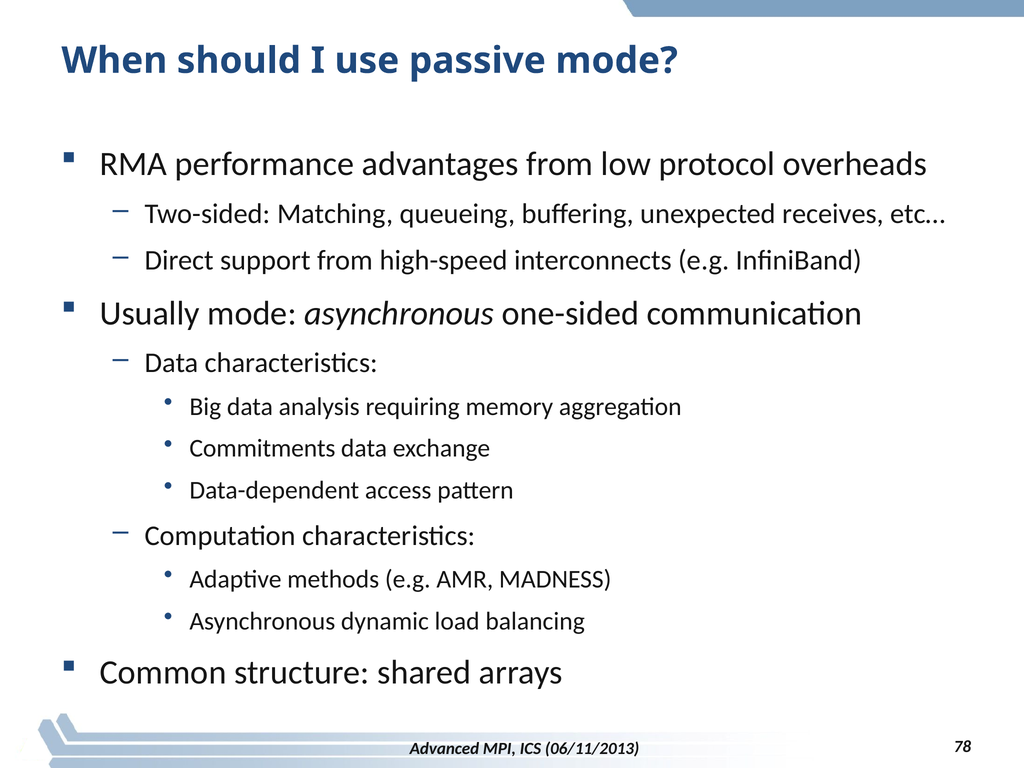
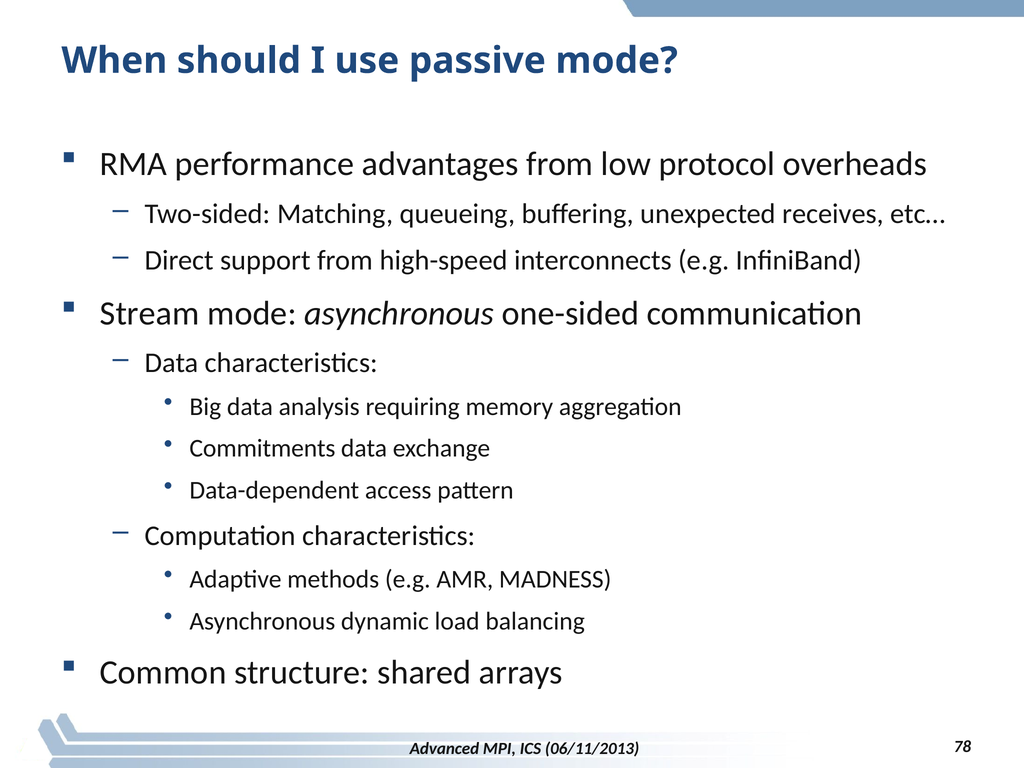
Usually: Usually -> Stream (150, 313)
